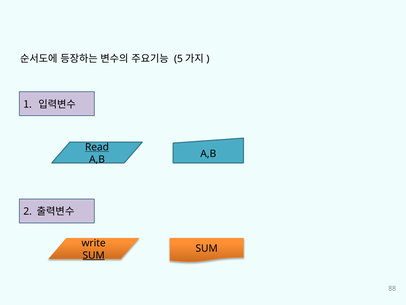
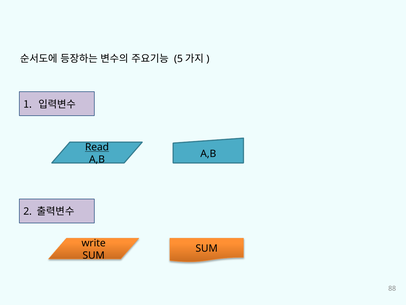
SUM underline: present -> none (94, 255)
